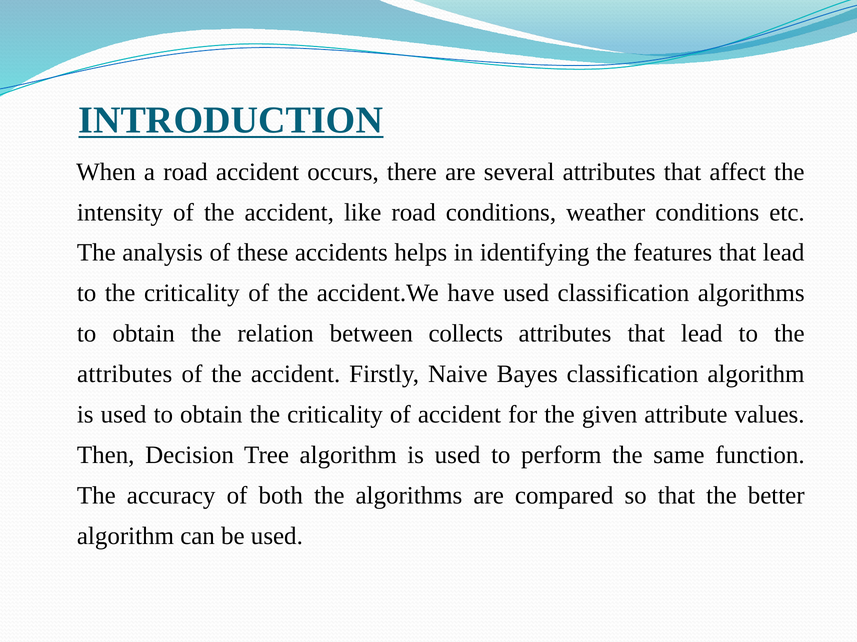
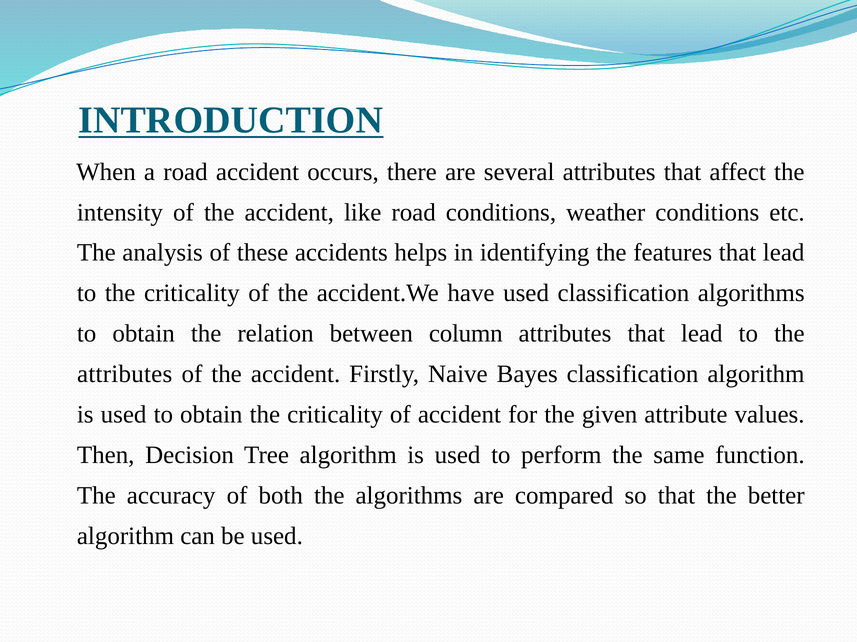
collects: collects -> column (466, 334)
